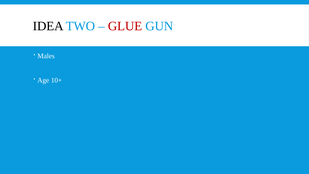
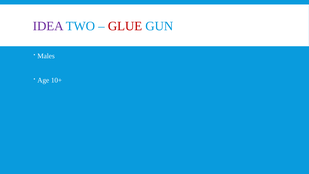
IDEA colour: black -> purple (48, 26)
